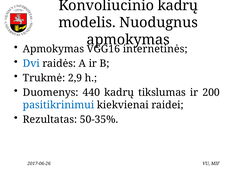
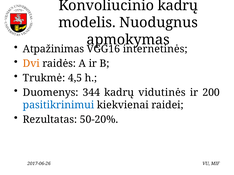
Apmokymas: Apmokymas -> Atpažinimas (53, 49)
Dvi colour: blue -> orange (31, 64)
2,9: 2,9 -> 4,5 (75, 78)
440: 440 -> 344 (91, 93)
tikslumas: tikslumas -> vidutinės (162, 93)
50-35%: 50-35% -> 50-20% (99, 120)
